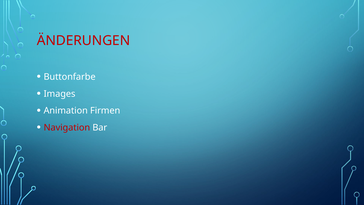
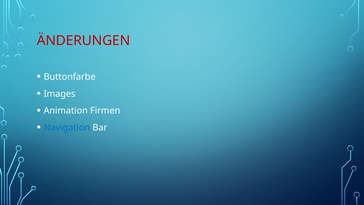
Navigation colour: red -> blue (67, 127)
